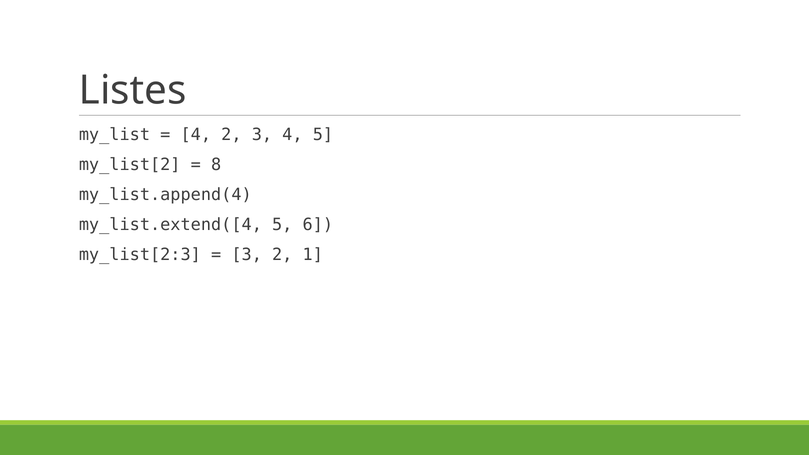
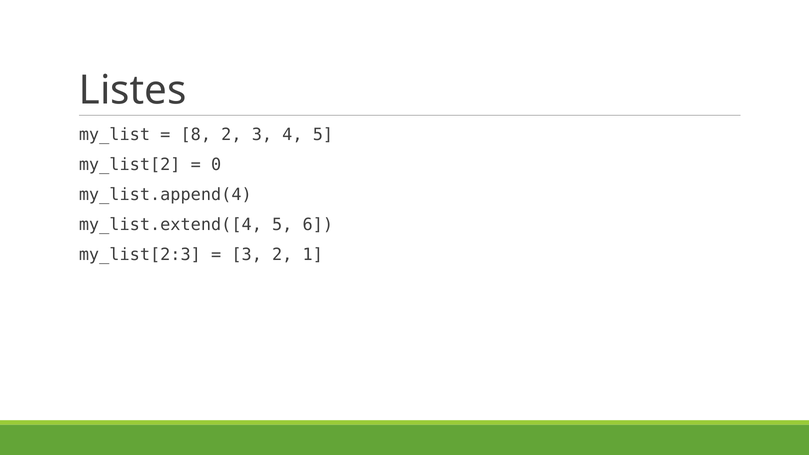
4: 4 -> 8 (196, 135)
8: 8 -> 0 (216, 165)
